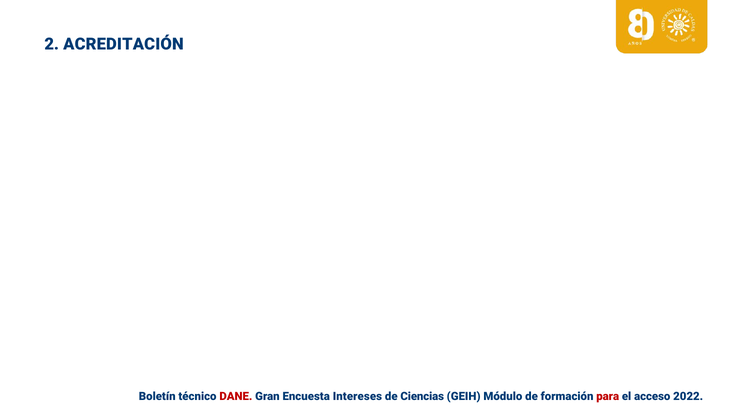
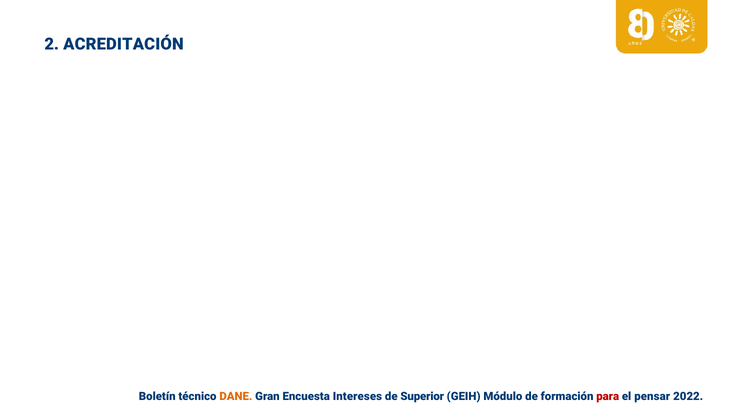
DANE colour: red -> orange (236, 397)
Ciencias: Ciencias -> Superior (422, 397)
acceso: acceso -> pensar (652, 397)
